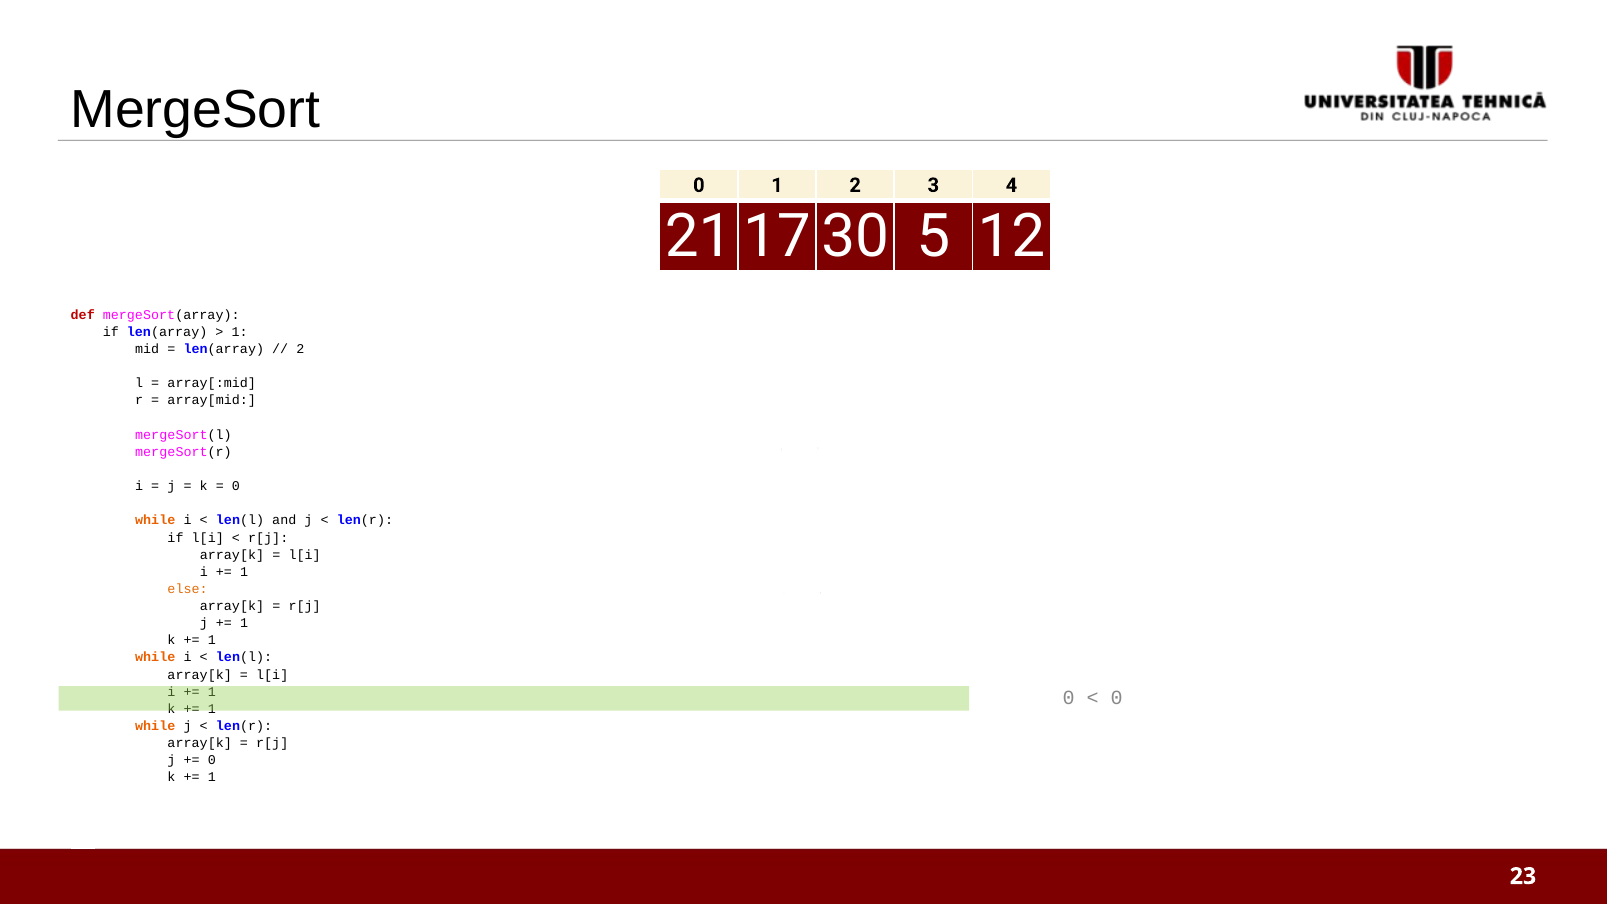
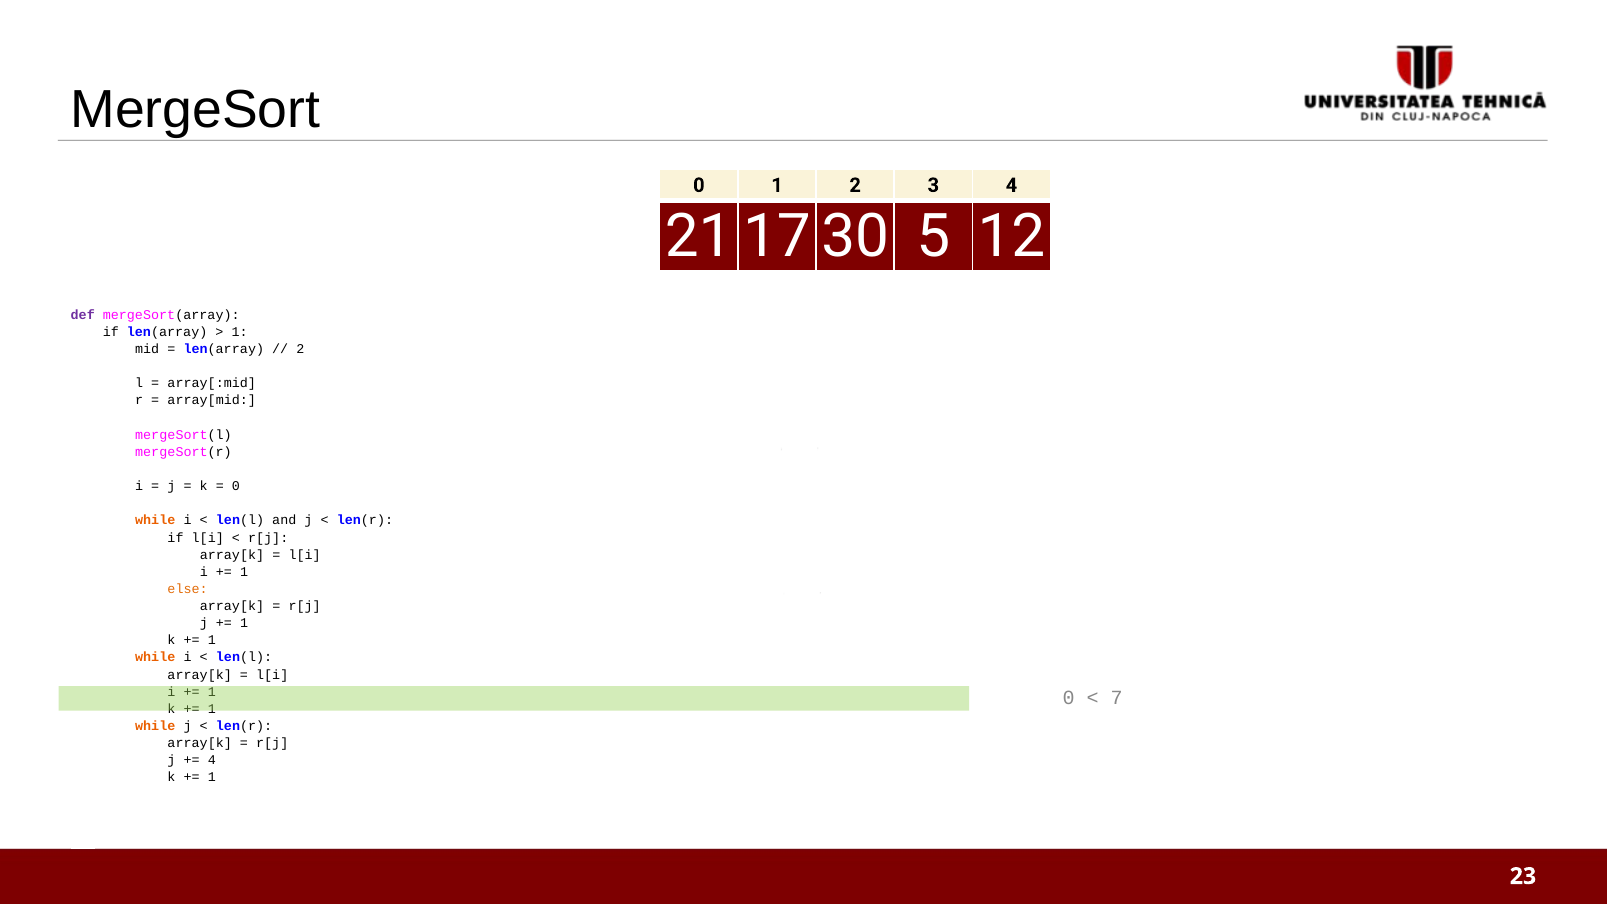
def colour: red -> purple (83, 315)
0: 0 -> 7 (1117, 698)
0: 0 -> 4 (212, 760)
